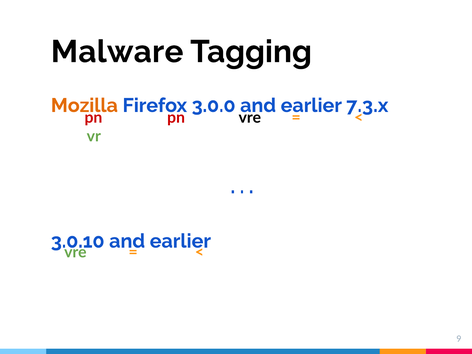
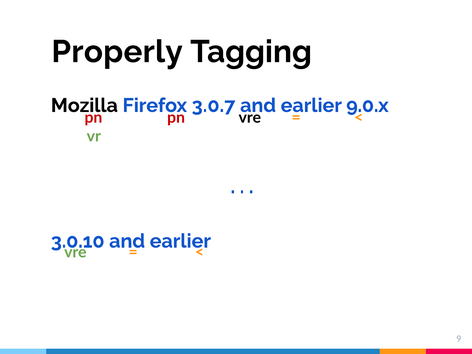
Malware: Malware -> Properly (117, 52)
Mozilla colour: orange -> black (84, 105)
3.0.0: 3.0.0 -> 3.0.7 (214, 105)
7.3.x: 7.3.x -> 9.0.x (367, 105)
